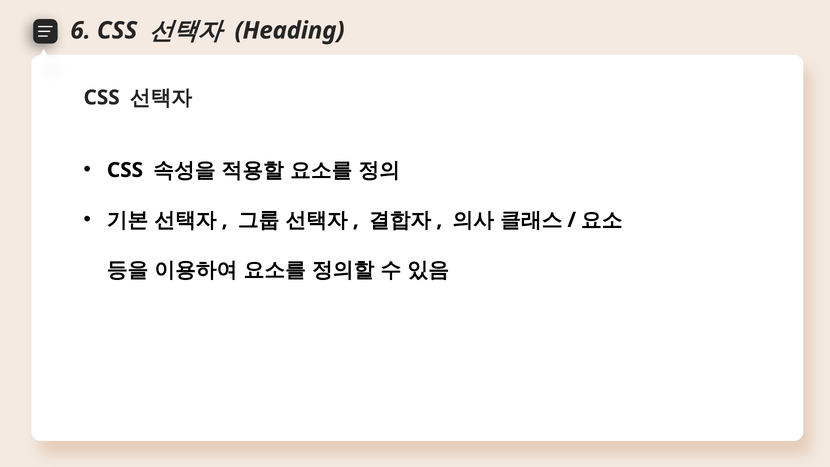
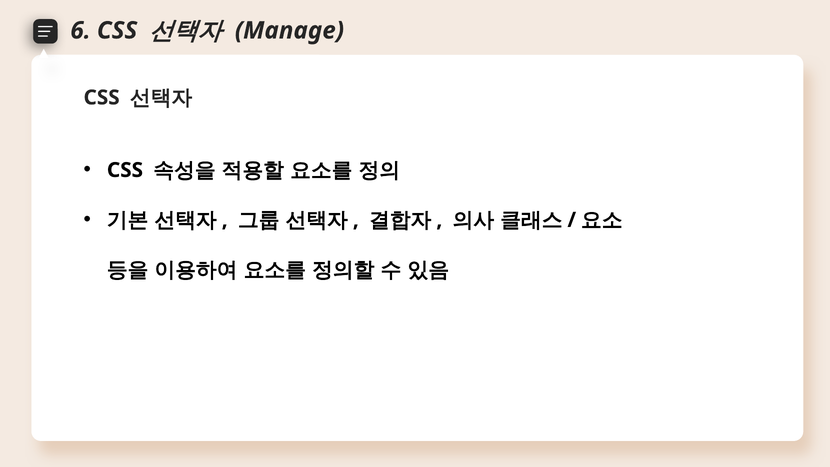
Heading: Heading -> Manage (289, 31)
